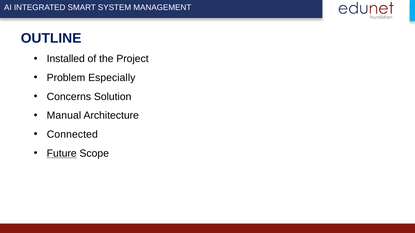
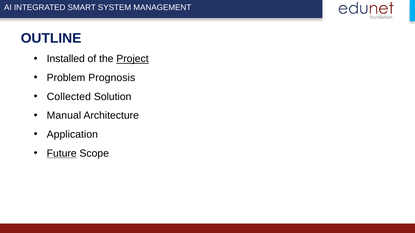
Project underline: none -> present (133, 59)
Especially: Especially -> Prognosis (112, 78)
Concerns: Concerns -> Collected (69, 97)
Connected: Connected -> Application (72, 135)
